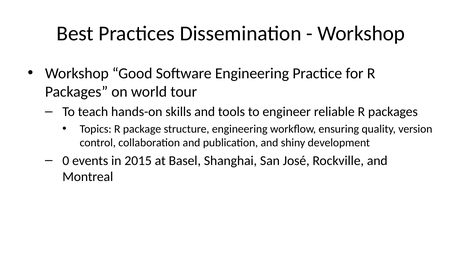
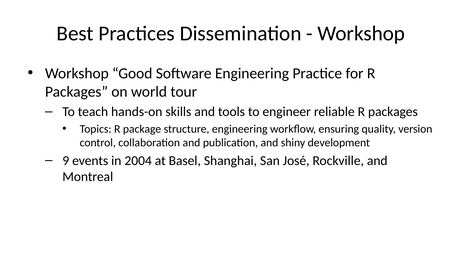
0: 0 -> 9 (66, 161)
2015: 2015 -> 2004 (138, 161)
